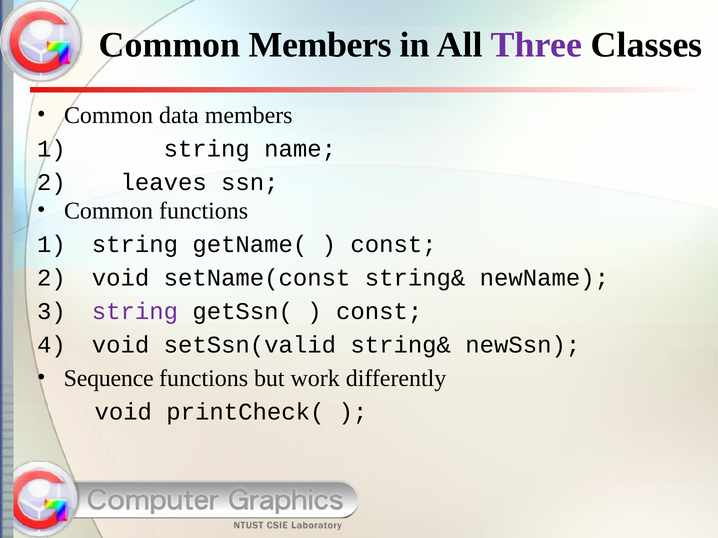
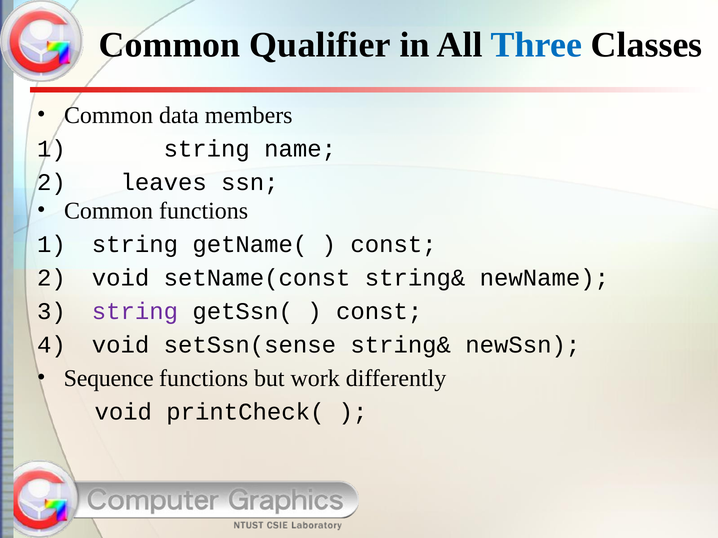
Common Members: Members -> Qualifier (320, 45)
Three colour: purple -> blue (536, 45)
setSsn(valid: setSsn(valid -> setSsn(sense (250, 345)
